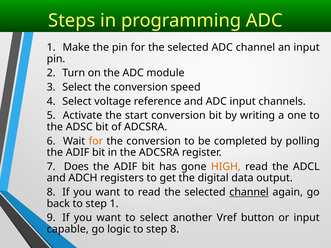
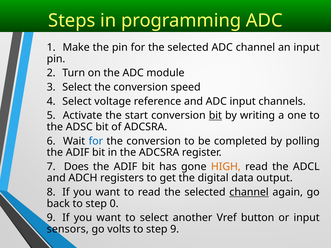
bit underline: none -> present (215, 116)
for colour: orange -> blue (96, 141)
step 1: 1 -> 0 (114, 204)
capable: capable -> sensors (68, 229)
logic: logic -> volts (119, 229)
step 8: 8 -> 9 (175, 229)
